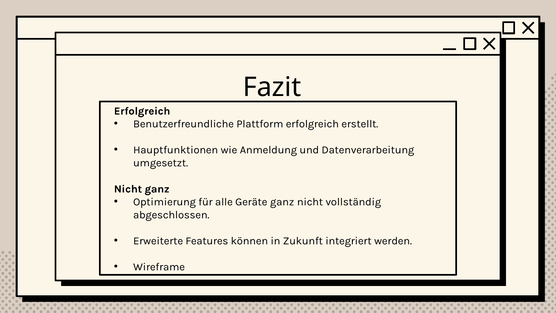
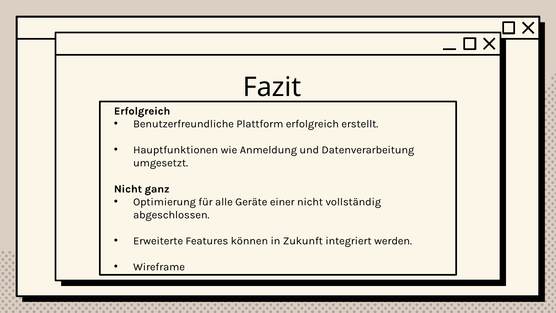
Geräte ganz: ganz -> einer (282, 202)
